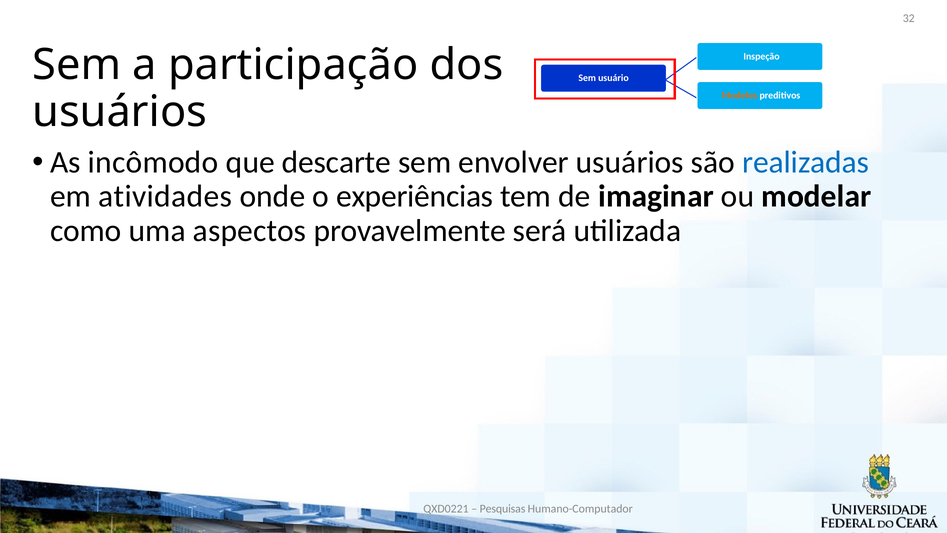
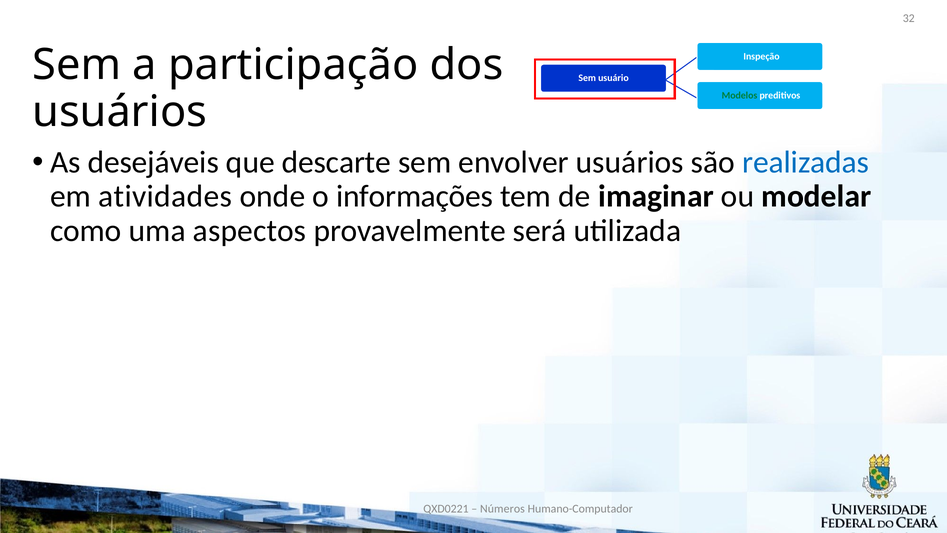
Modelos colour: orange -> green (739, 95)
incômodo: incômodo -> desejáveis (153, 162)
experiências: experiências -> informações (415, 196)
Pesquisas: Pesquisas -> Números (502, 509)
